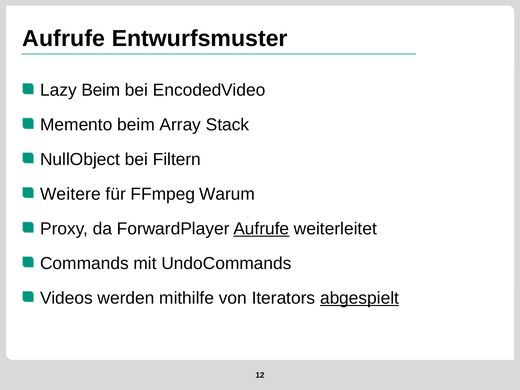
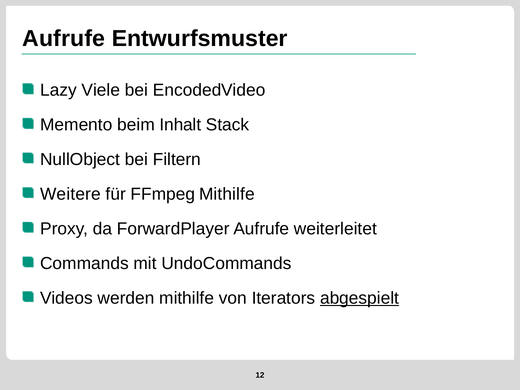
Lazy Beim: Beim -> Viele (101, 90)
Array: Array -> Inhalt (180, 125)
FFmpeg Warum: Warum -> Mithilfe (227, 194)
Aufrufe underline: present -> none (261, 229)
